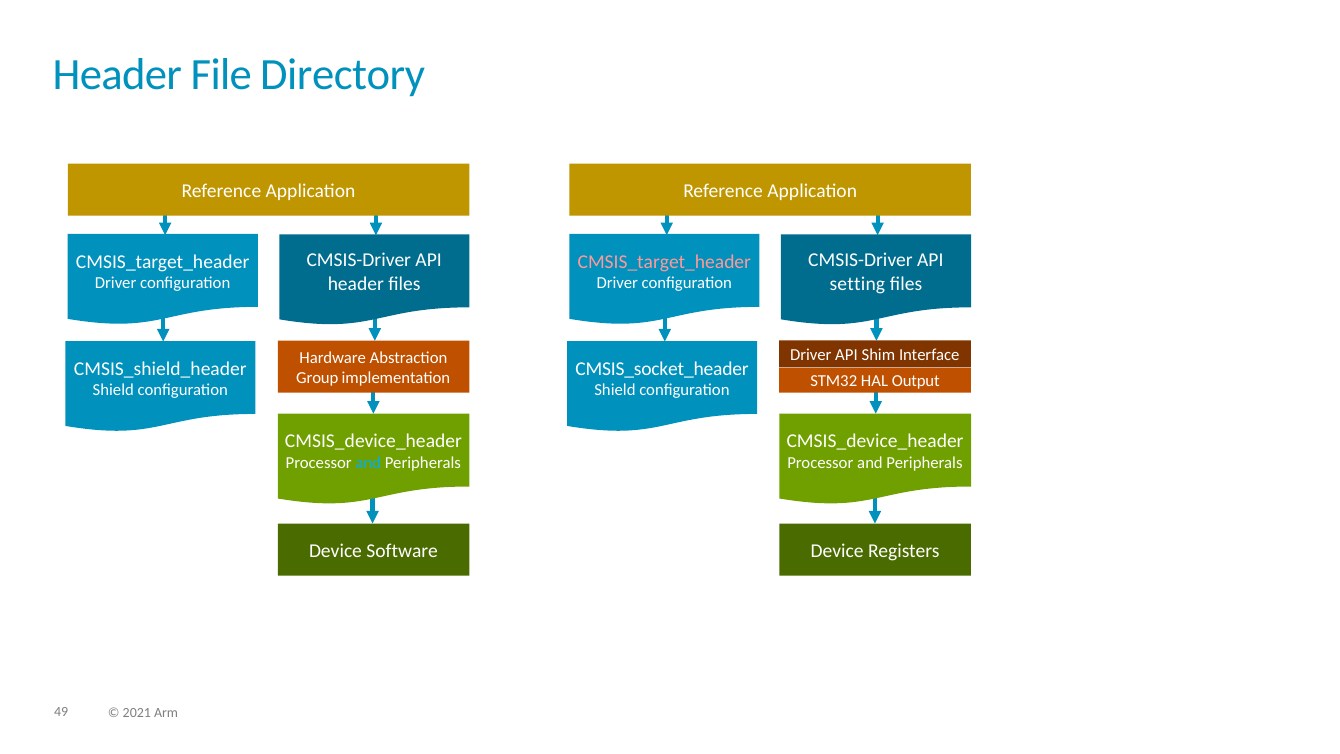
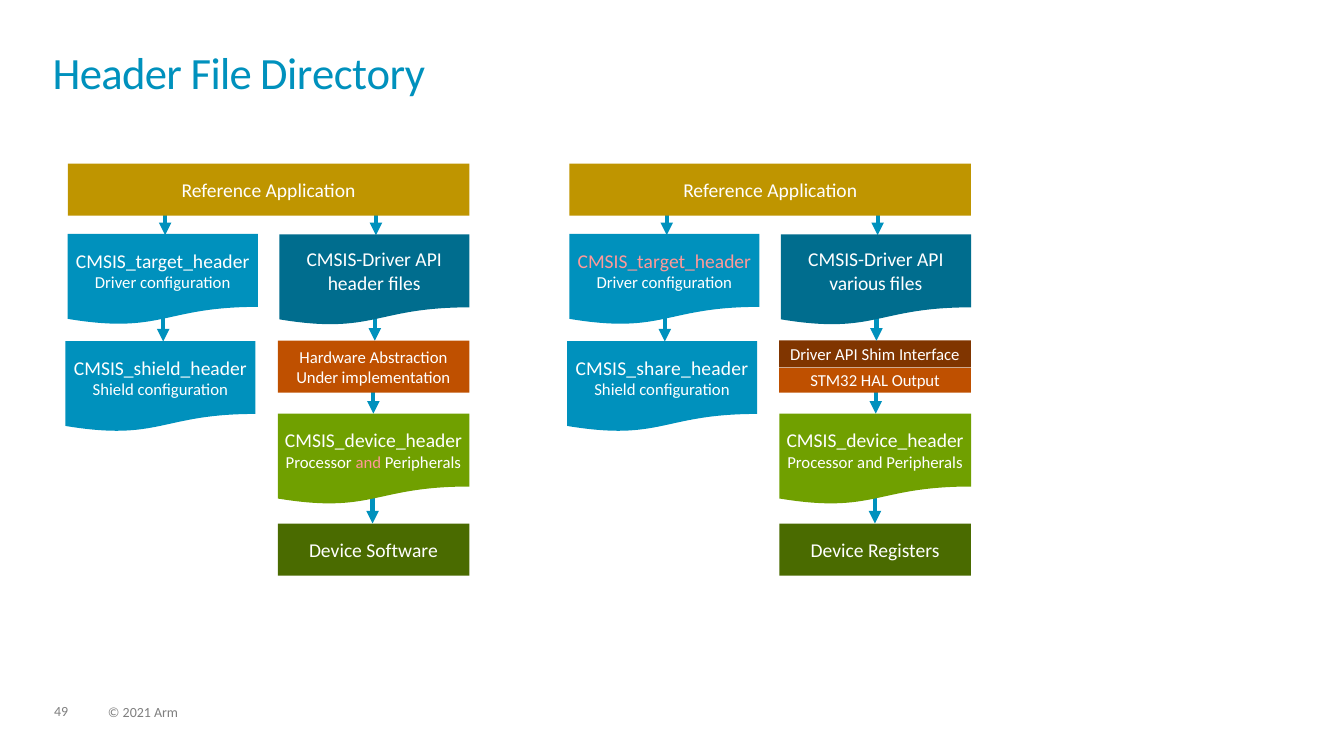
setting: setting -> various (858, 284)
CMSIS_socket_header: CMSIS_socket_header -> CMSIS_share_header (662, 369)
Group: Group -> Under (317, 378)
and colour: light blue -> pink (368, 463)
